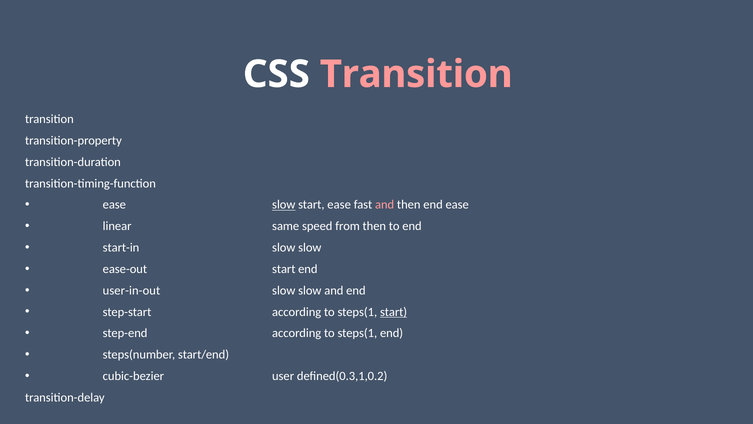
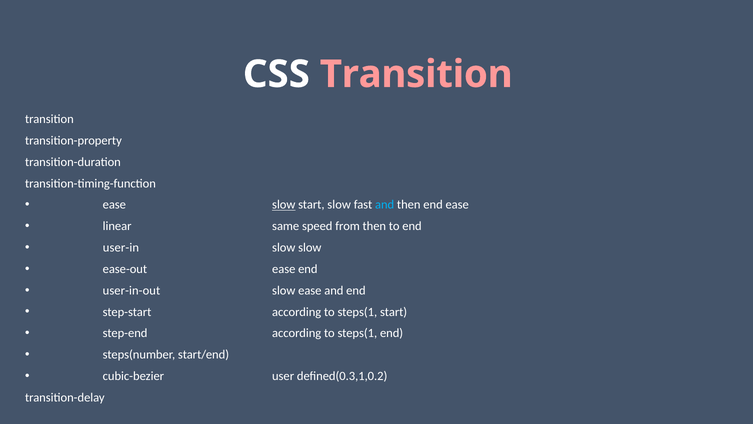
start ease: ease -> slow (339, 205)
and colour: pink -> light blue (385, 205)
start-in: start-in -> user-in (121, 247)
ease-out start: start -> ease (284, 269)
slow: slow -> ease (310, 290)
start underline: present -> none (394, 312)
